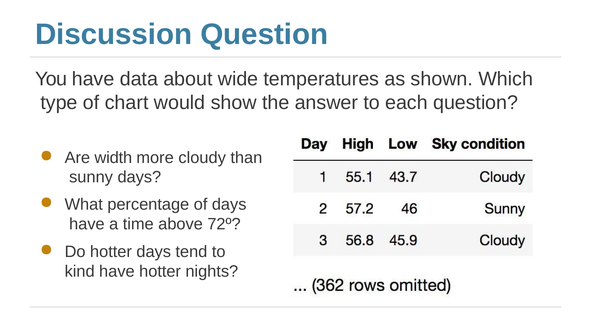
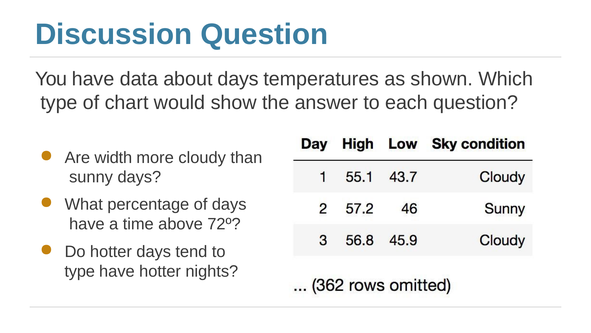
about wide: wide -> days (238, 79)
kind: kind -> type (80, 271)
